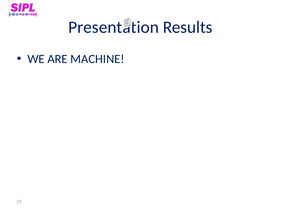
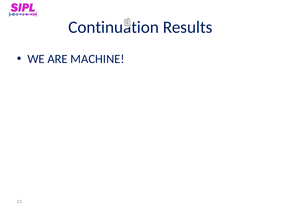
Presentation: Presentation -> Continuation (114, 27)
